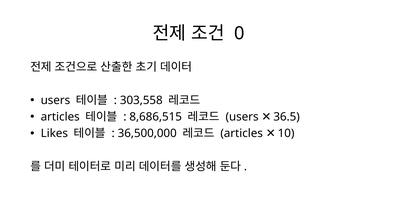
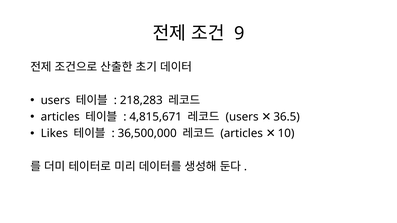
0: 0 -> 9 (239, 33)
303,558: 303,558 -> 218,283 (141, 100)
8,686,515: 8,686,515 -> 4,815,671 (156, 117)
